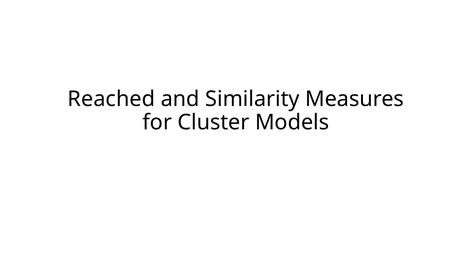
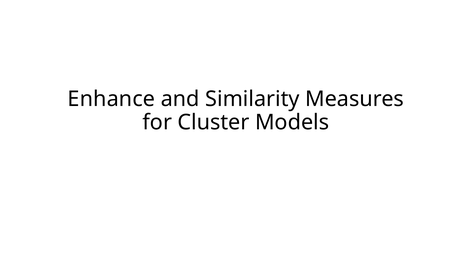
Reached: Reached -> Enhance (111, 99)
